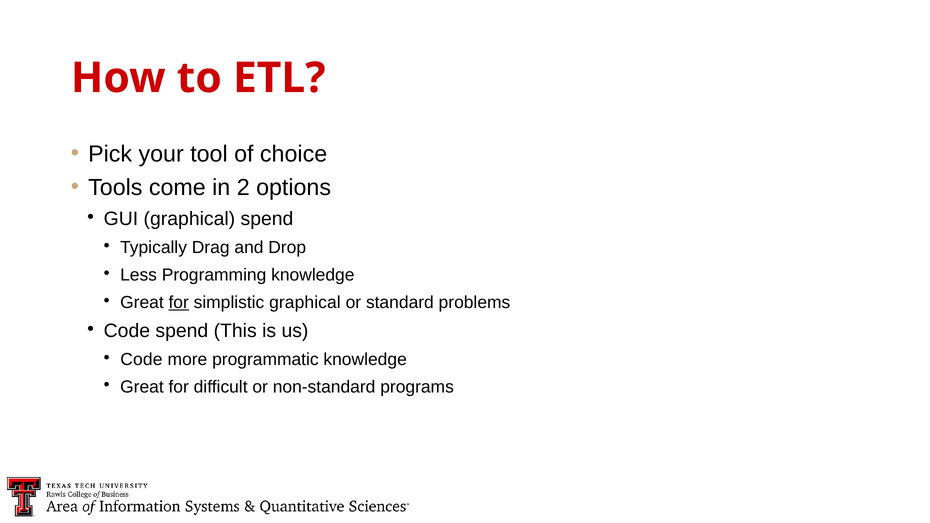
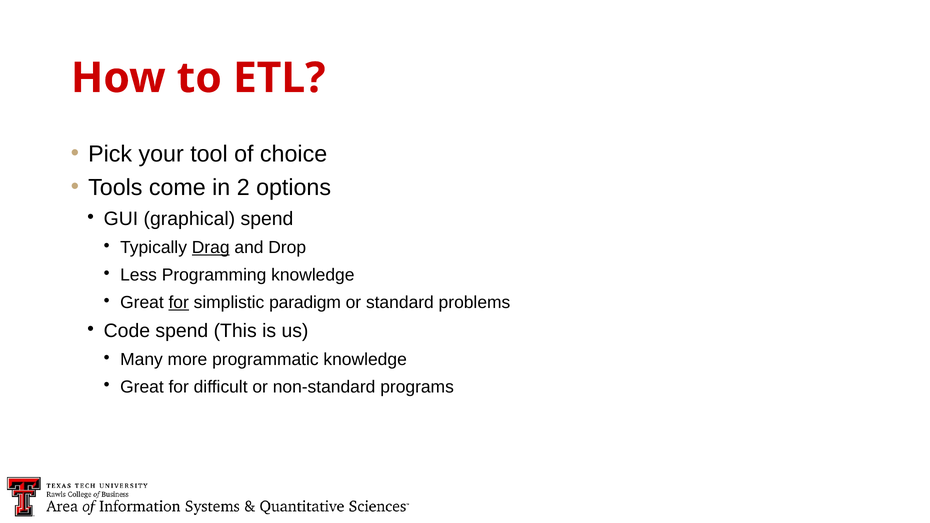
Drag underline: none -> present (211, 247)
simplistic graphical: graphical -> paradigm (305, 302)
Code: Code -> Many (142, 359)
